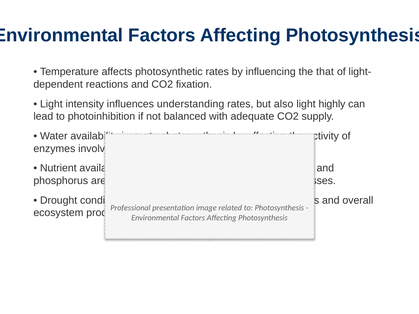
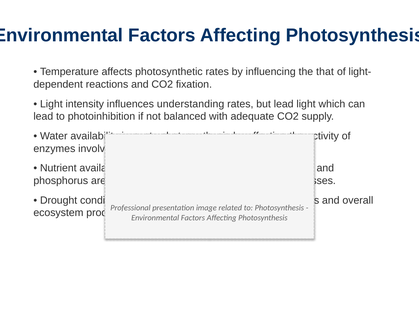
but also: also -> lead (284, 104)
highly: highly -> which (332, 104)
